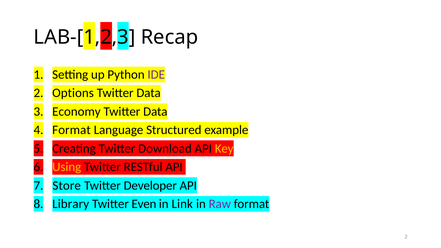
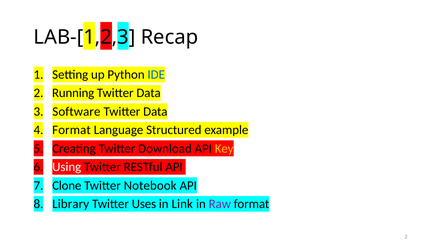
IDE colour: purple -> blue (156, 75)
Options: Options -> Running (73, 93)
Economy: Economy -> Software (76, 112)
Using colour: yellow -> white (67, 167)
Store: Store -> Clone (67, 186)
Developer: Developer -> Notebook (150, 186)
Even: Even -> Uses (144, 204)
